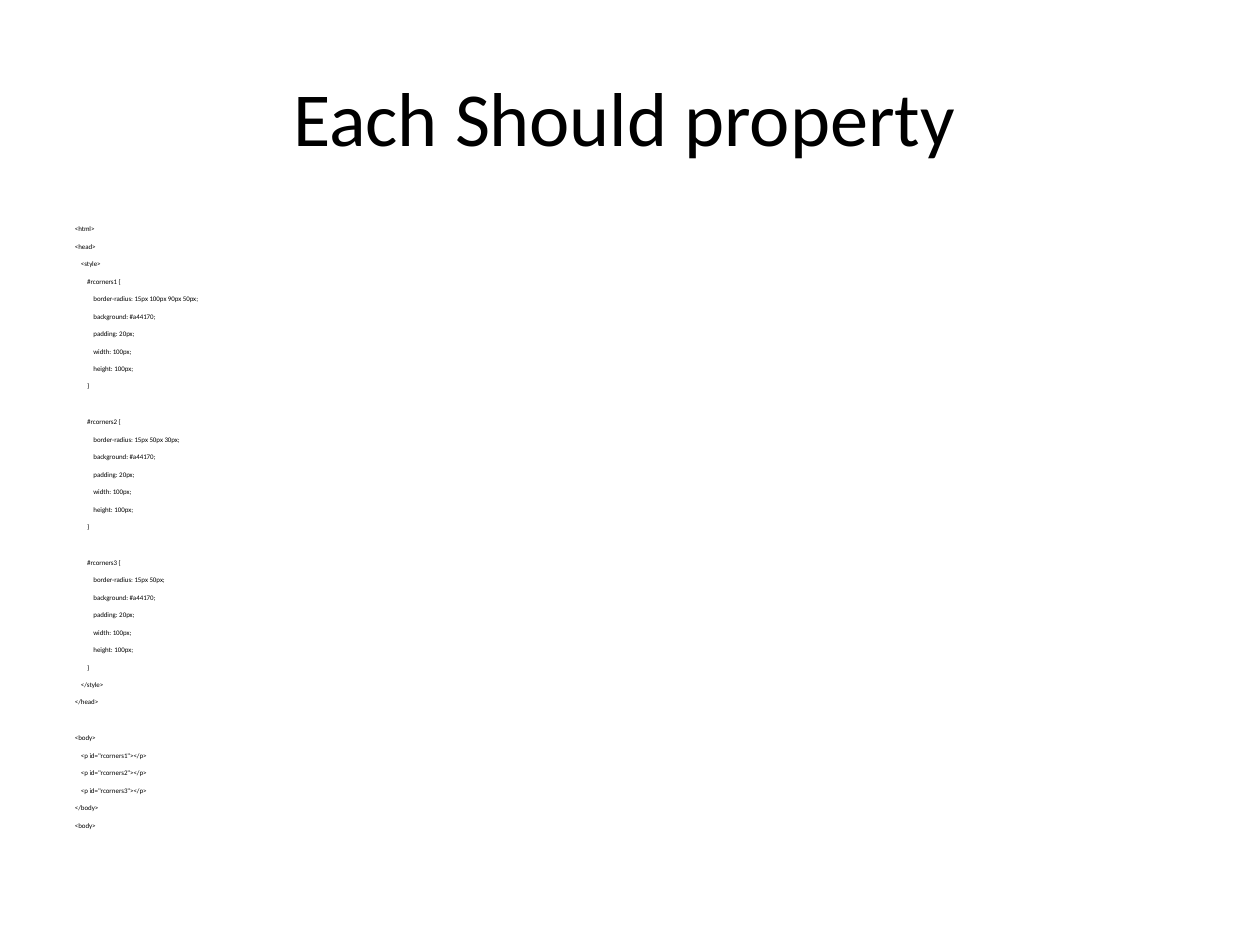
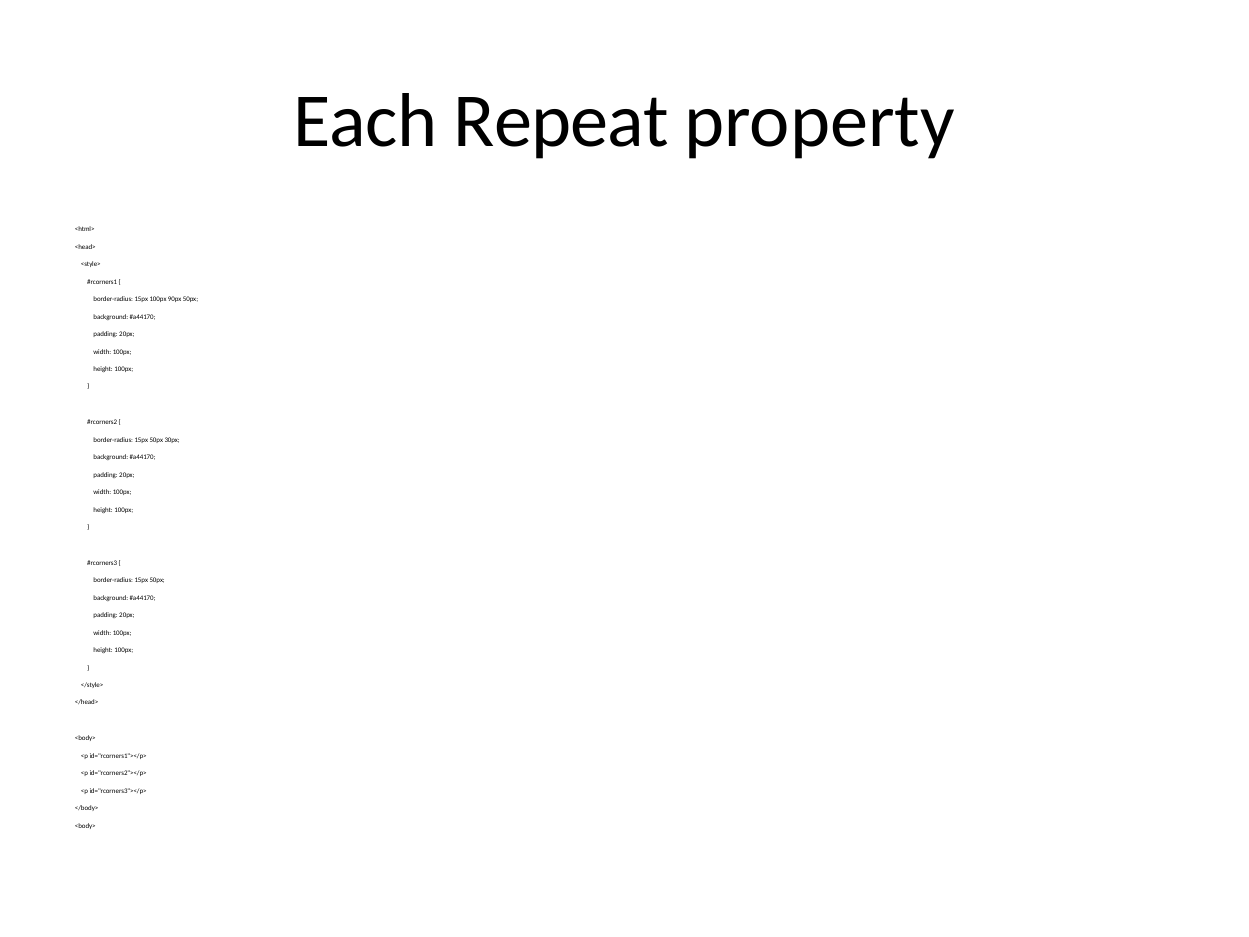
Should: Should -> Repeat (562, 121)
